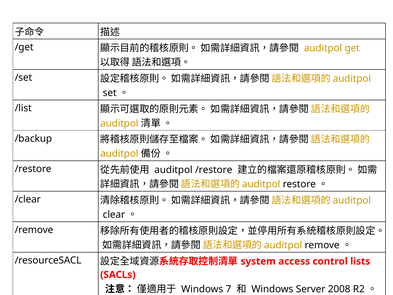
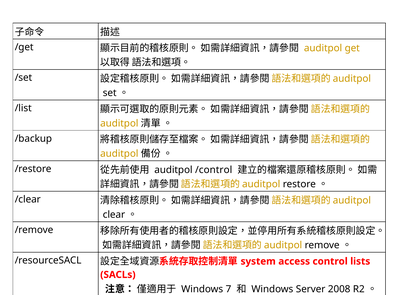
auditpol /restore: /restore -> /control (214, 170)
